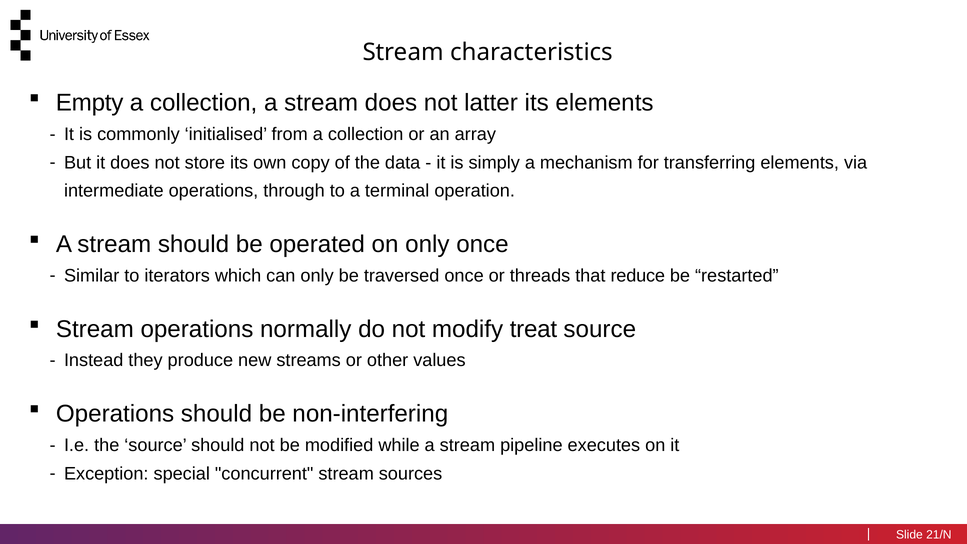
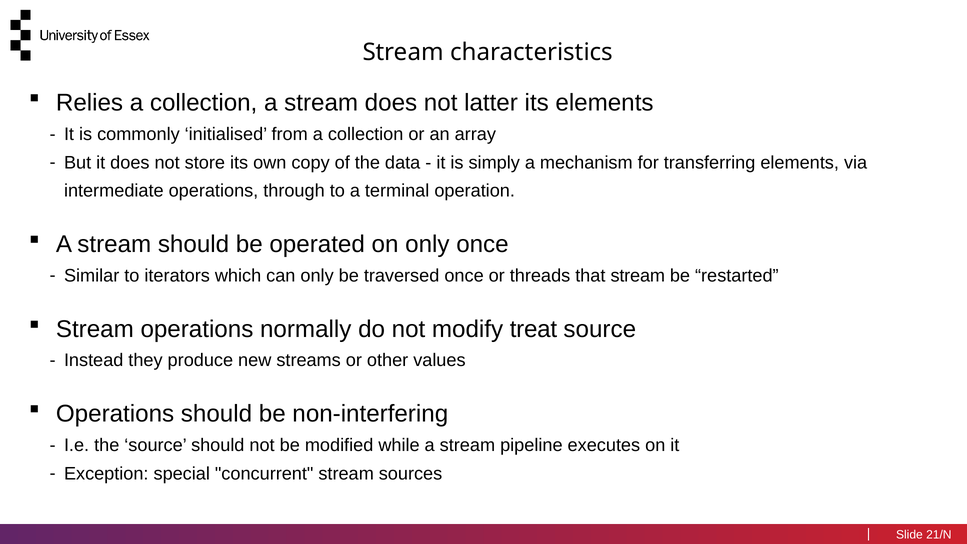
Empty: Empty -> Relies (90, 103)
that reduce: reduce -> stream (638, 276)
